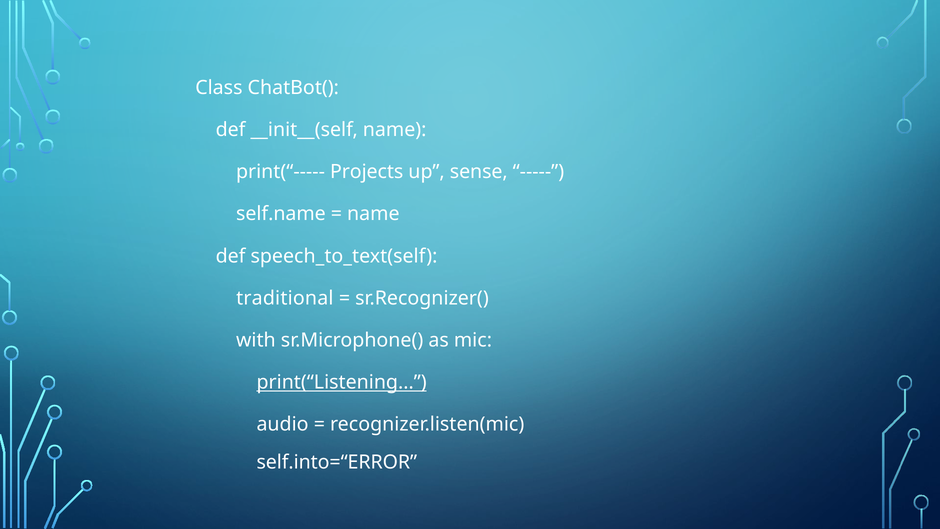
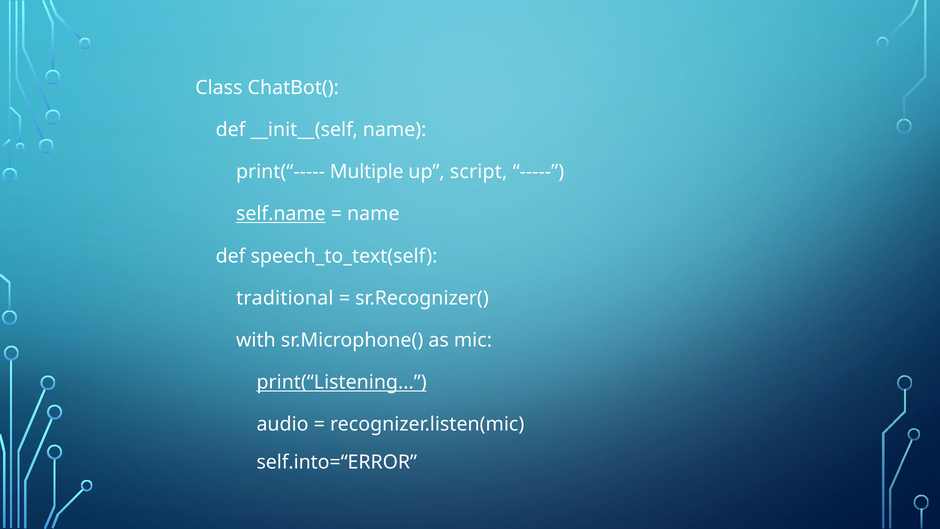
Projects: Projects -> Multiple (367, 172)
sense: sense -> script (479, 172)
self.name underline: none -> present (281, 214)
